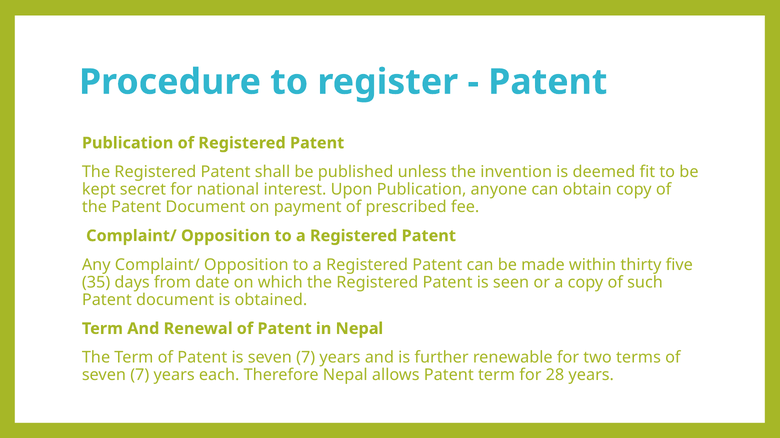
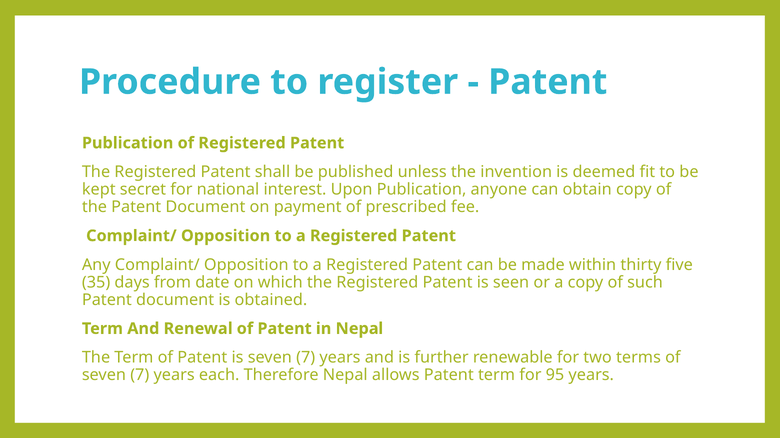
28: 28 -> 95 (555, 376)
